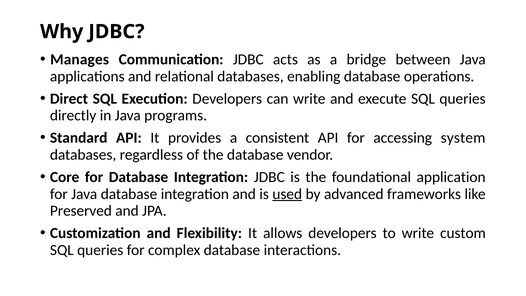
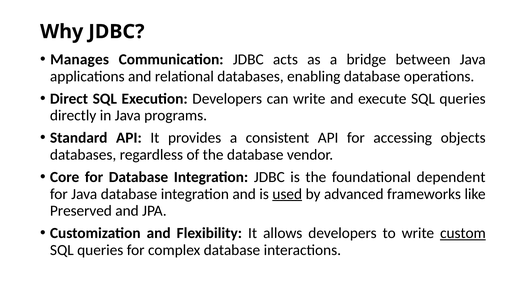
system: system -> objects (463, 138)
application: application -> dependent (451, 177)
custom underline: none -> present (463, 233)
